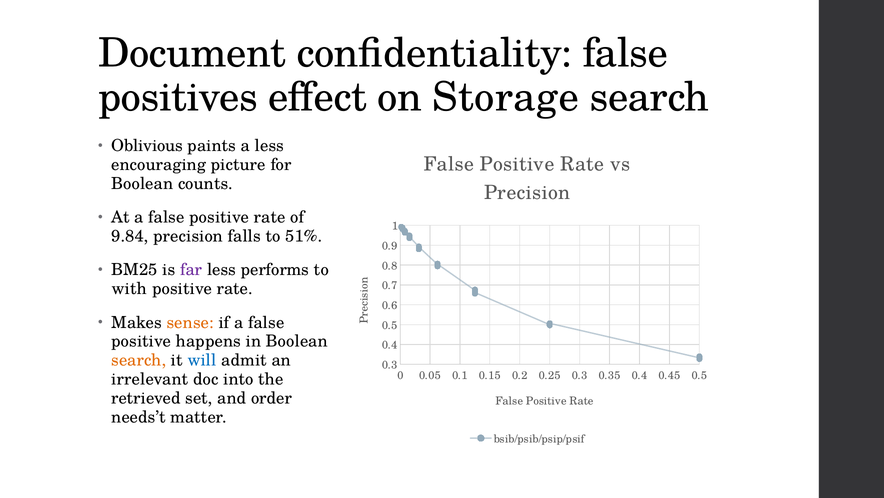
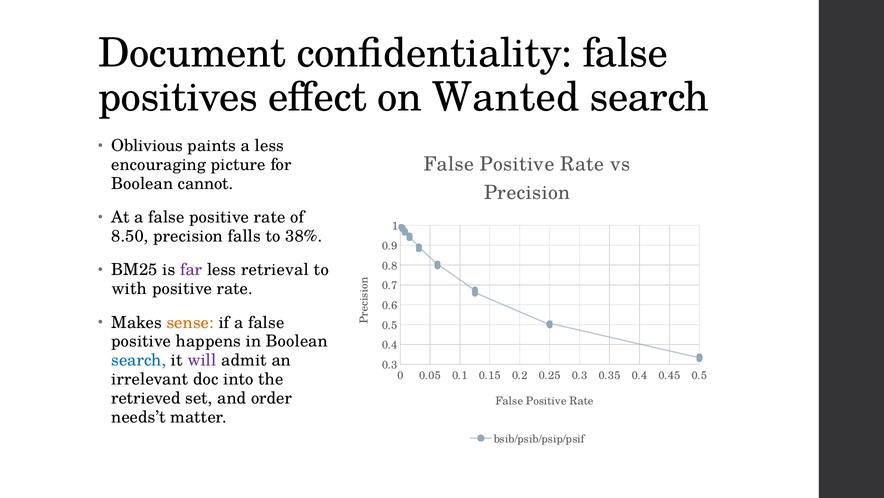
Storage: Storage -> Wanted (506, 97)
counts: counts -> cannot (206, 183)
9.84: 9.84 -> 8.50 (130, 236)
51%: 51% -> 38% (304, 236)
performs: performs -> retrieval (275, 270)
search colour: orange -> blue (139, 360)
will colour: blue -> purple (202, 360)
